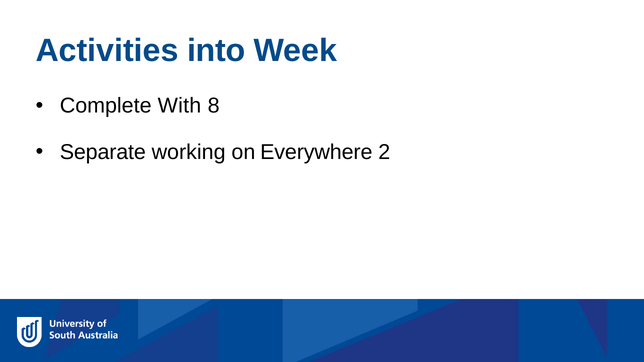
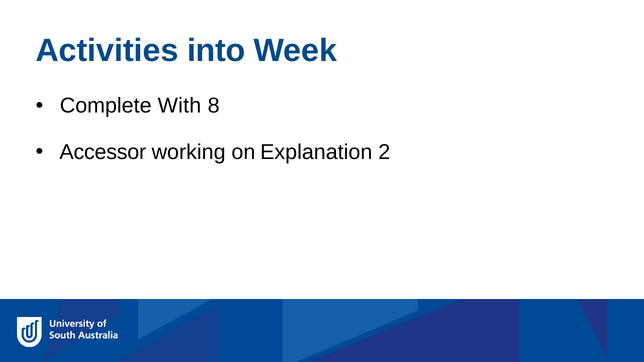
Separate: Separate -> Accessor (103, 152)
Everywhere: Everywhere -> Explanation (316, 152)
